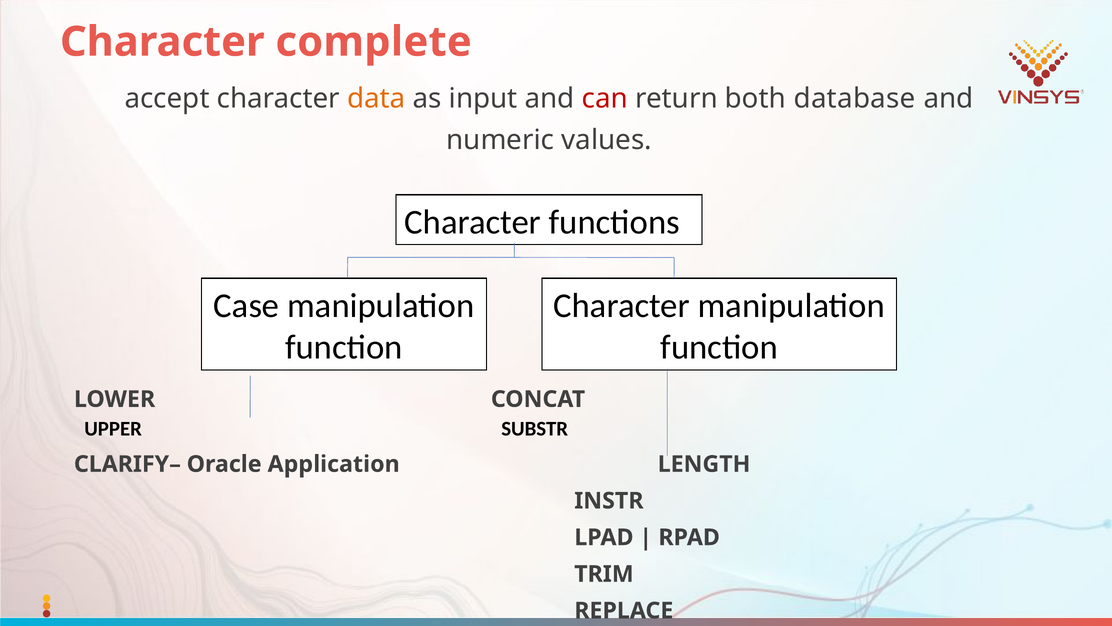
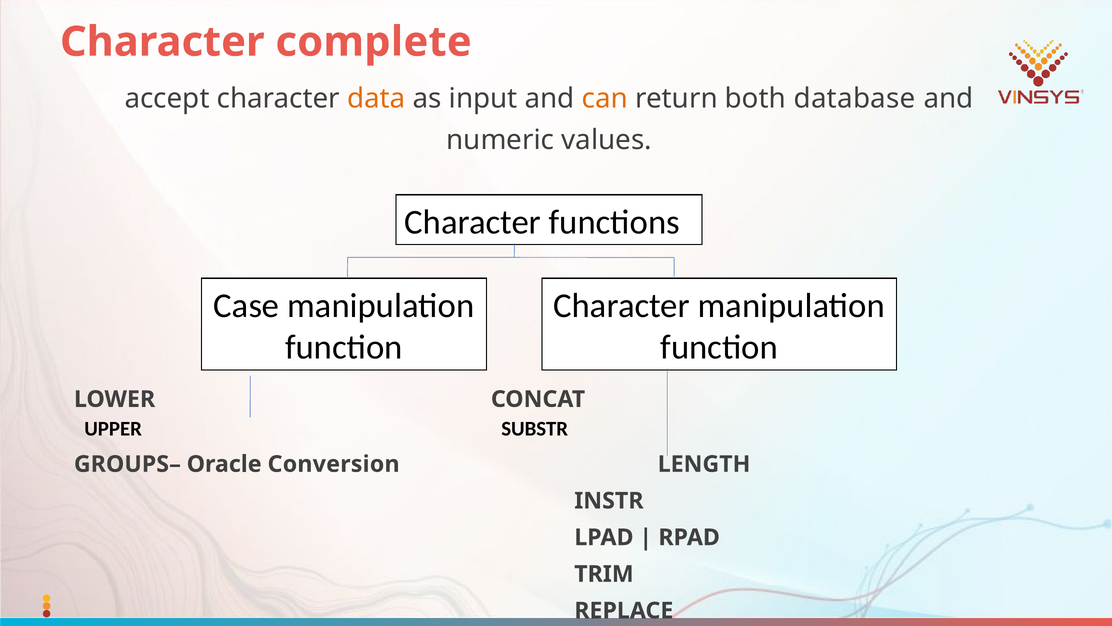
can colour: red -> orange (605, 99)
CLARIFY–: CLARIFY– -> GROUPS– (127, 464)
Application: Application -> Conversion (334, 464)
